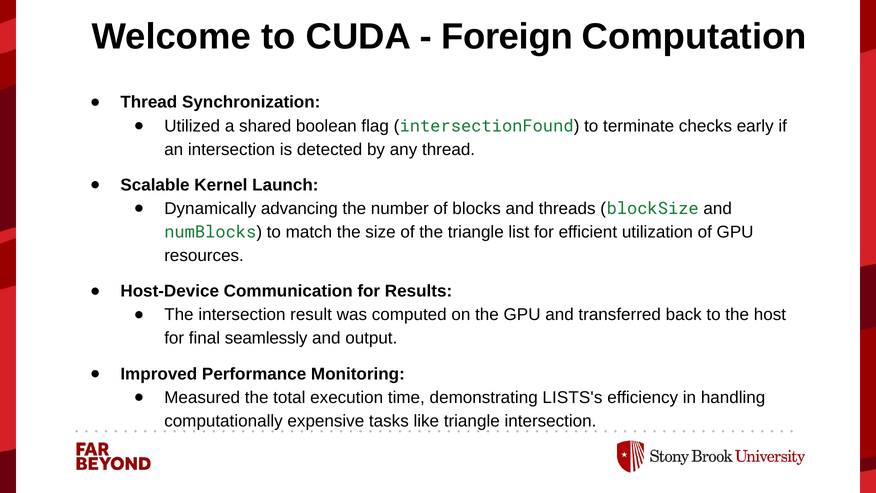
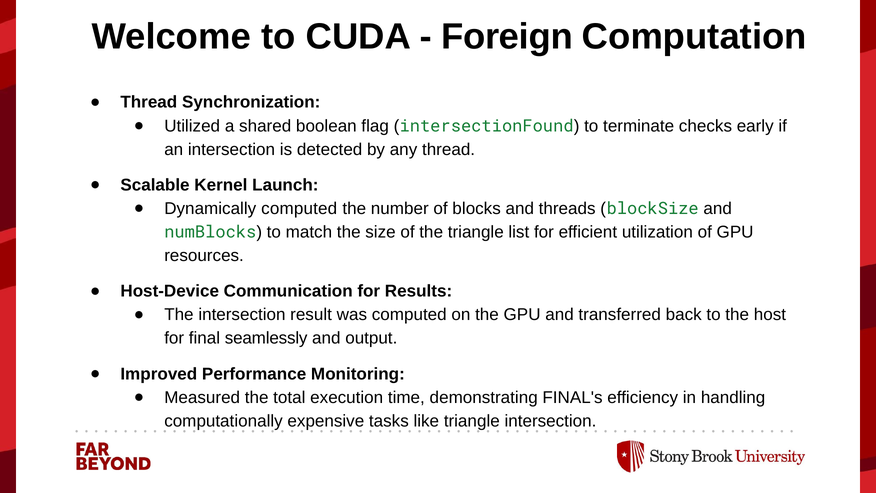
Dynamically advancing: advancing -> computed (299, 209)
LISTS's: LISTS's -> FINAL's (572, 397)
